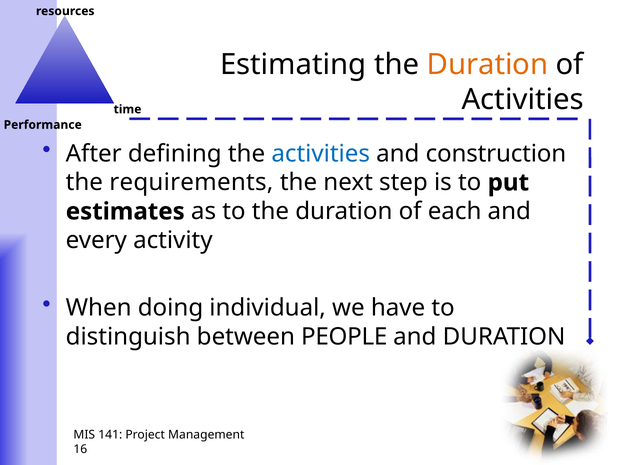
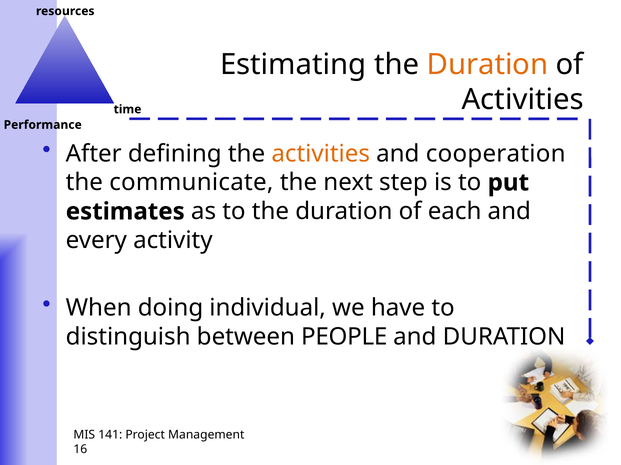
activities colour: blue -> orange (321, 154)
construction: construction -> cooperation (496, 154)
requirements: requirements -> communicate (191, 183)
